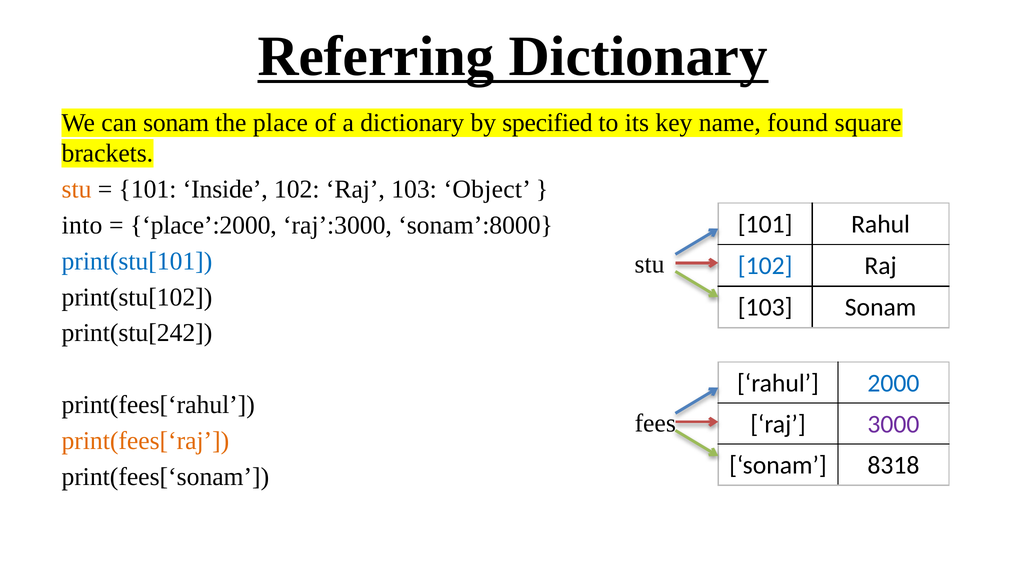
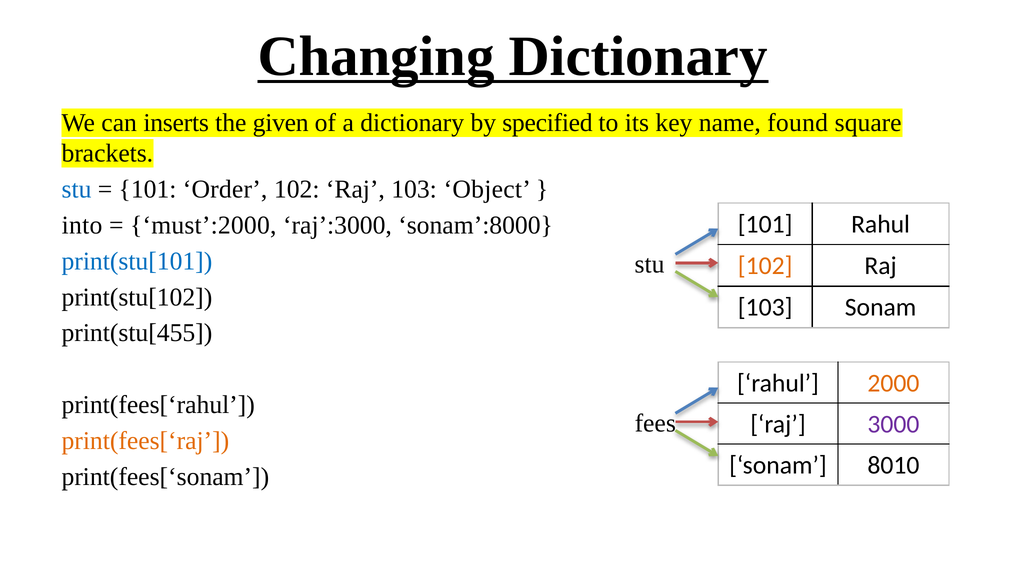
Referring: Referring -> Changing (376, 56)
can sonam: sonam -> inserts (176, 123)
place: place -> given (281, 123)
stu colour: orange -> blue (77, 189)
Inside: Inside -> Order (225, 189)
place’:2000: place’:2000 -> must’:2000 (203, 225)
102 colour: blue -> orange (765, 266)
print(stu[242: print(stu[242 -> print(stu[455 (137, 333)
2000 colour: blue -> orange (893, 383)
8318: 8318 -> 8010 (893, 465)
